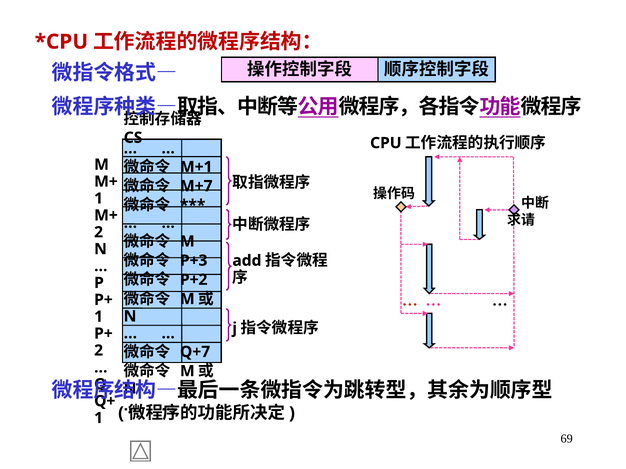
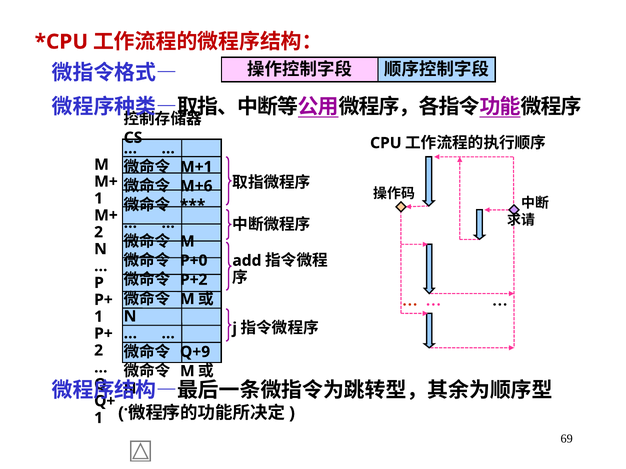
M+7: M+7 -> M+6 (196, 186)
P+3: P+3 -> P+0 (194, 261)
Q+7: Q+7 -> Q+9 (195, 352)
